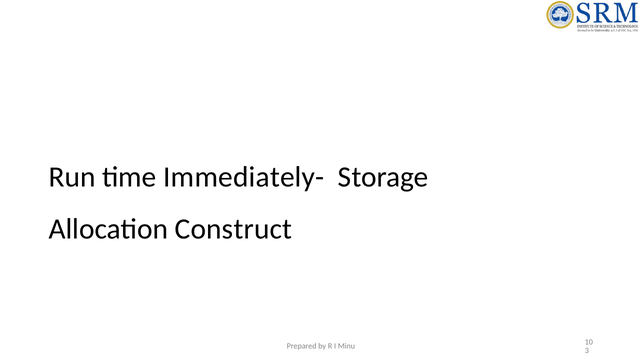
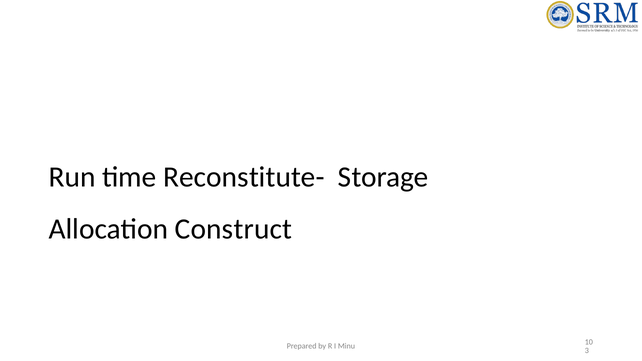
Immediately-: Immediately- -> Reconstitute- (244, 177)
